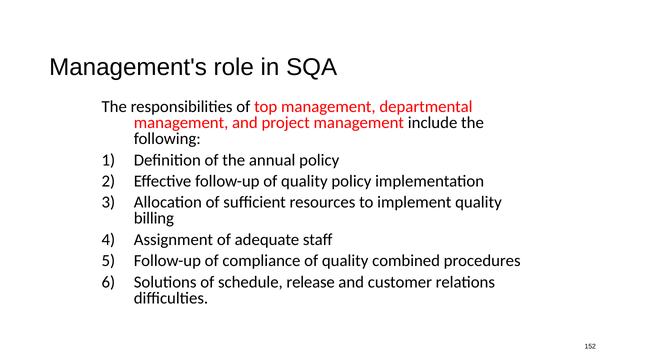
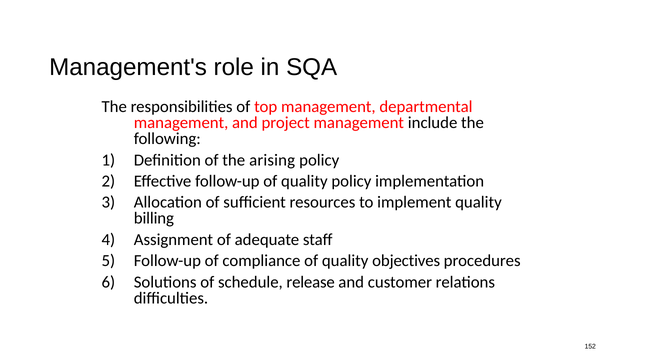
annual: annual -> arising (272, 160)
combined: combined -> objectives (406, 261)
